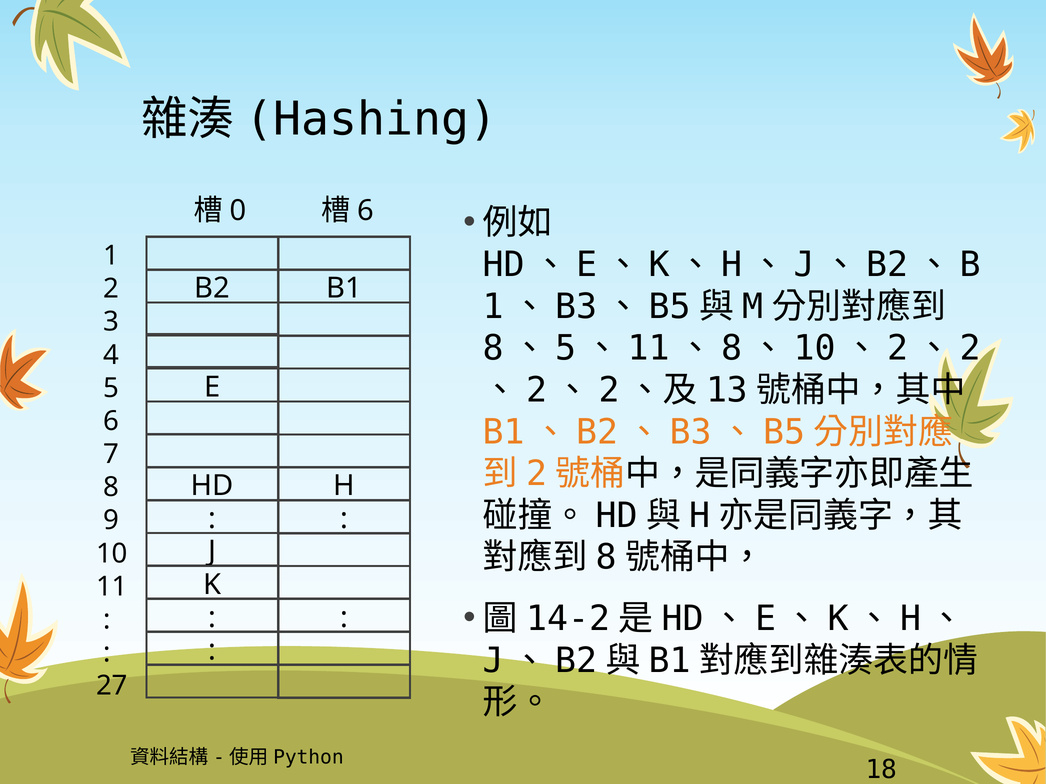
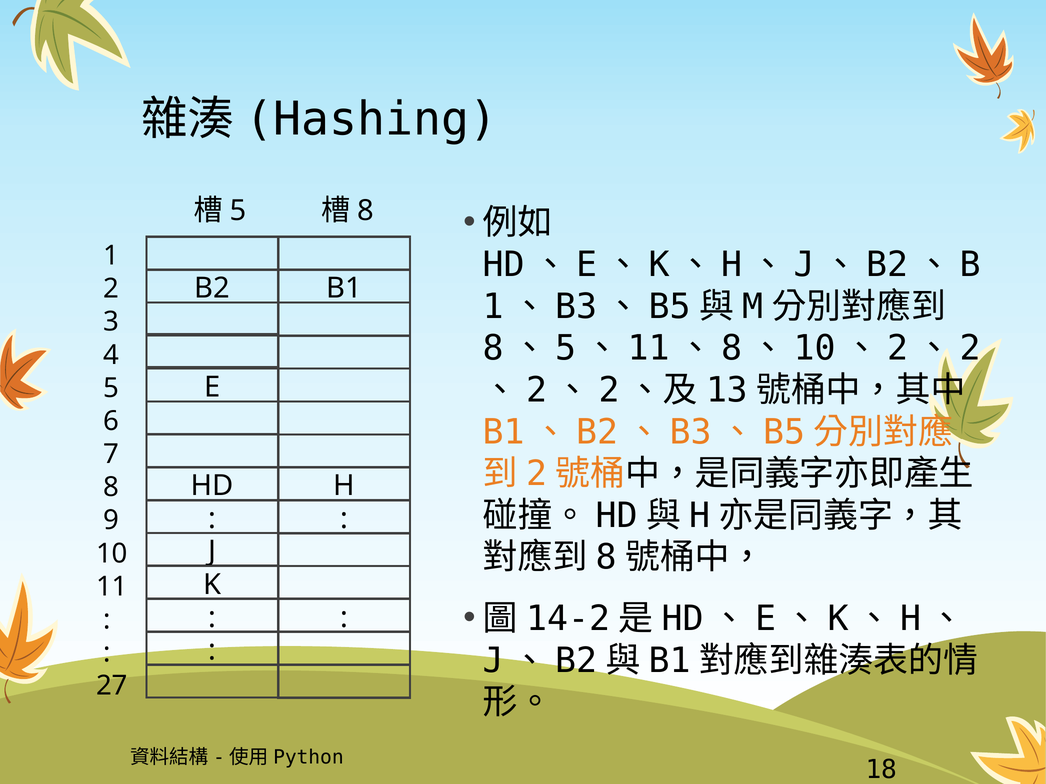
0: 0 -> 5 (238, 211)
6: 6 -> 8 (366, 211)
